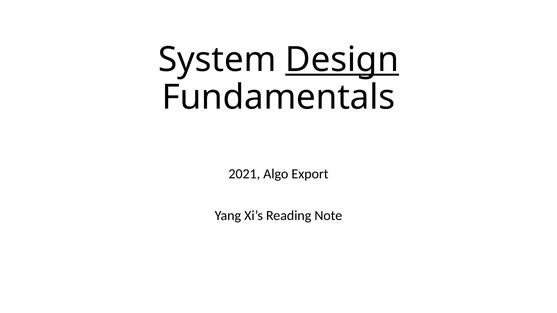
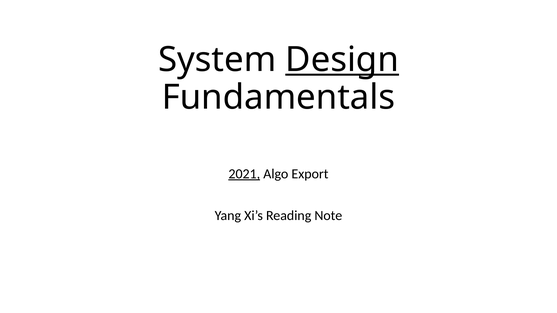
2021 underline: none -> present (244, 174)
